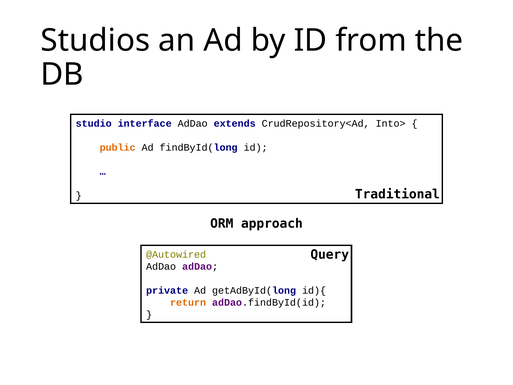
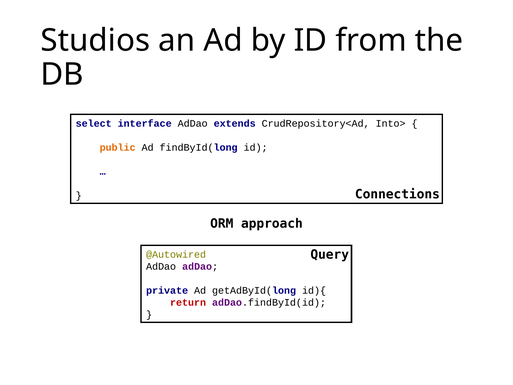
studio: studio -> select (94, 123)
Traditional: Traditional -> Connections (397, 194)
return colour: orange -> red (188, 302)
